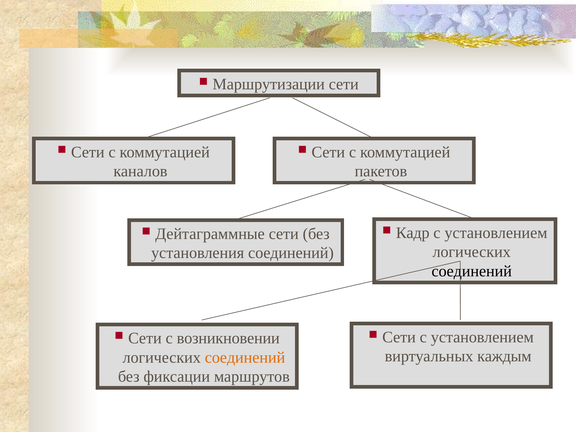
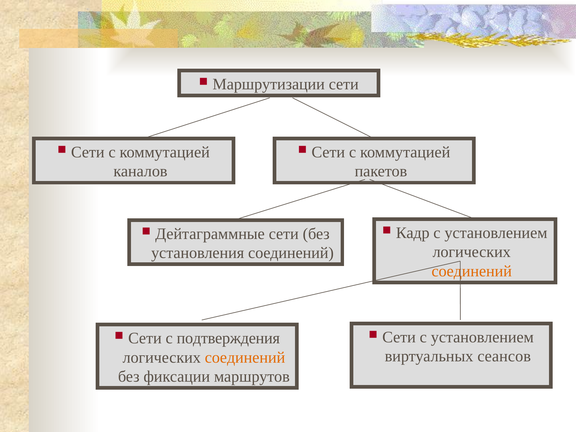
соединений colour: black -> orange (472, 271)
возникновении: возникновении -> подтверждения (228, 338)
каждым: каждым -> сеансов (504, 356)
